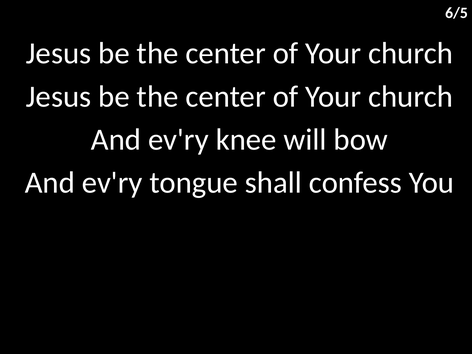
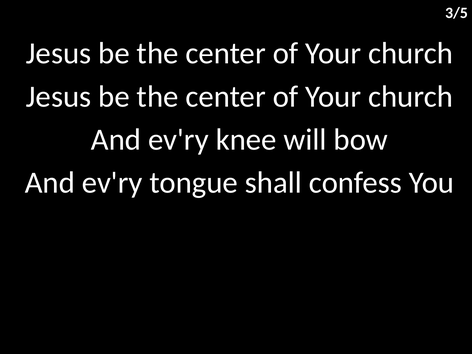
6/5: 6/5 -> 3/5 (456, 13)
